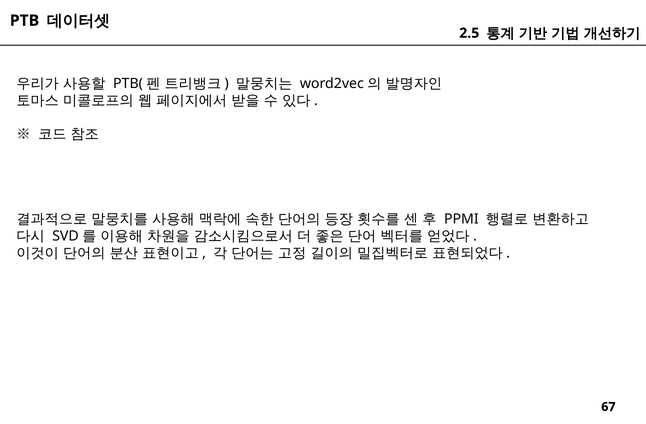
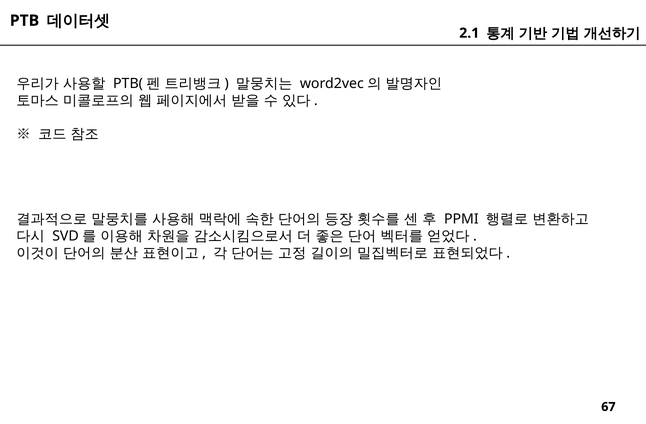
2.5: 2.5 -> 2.1 (469, 33)
